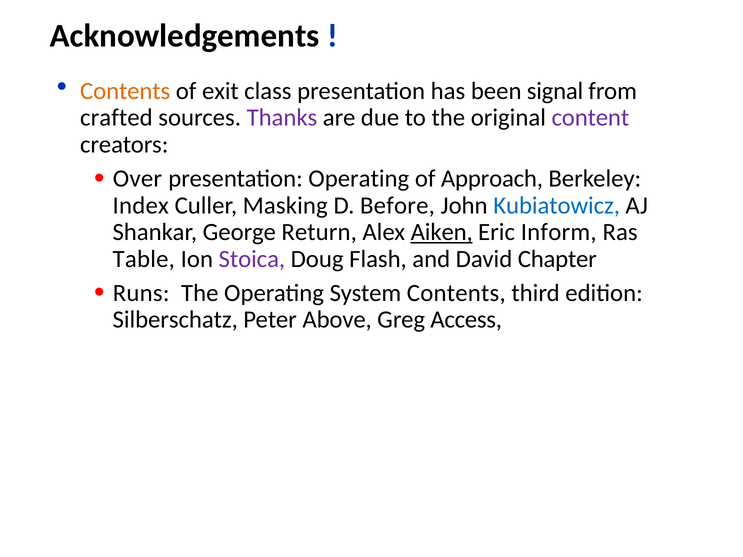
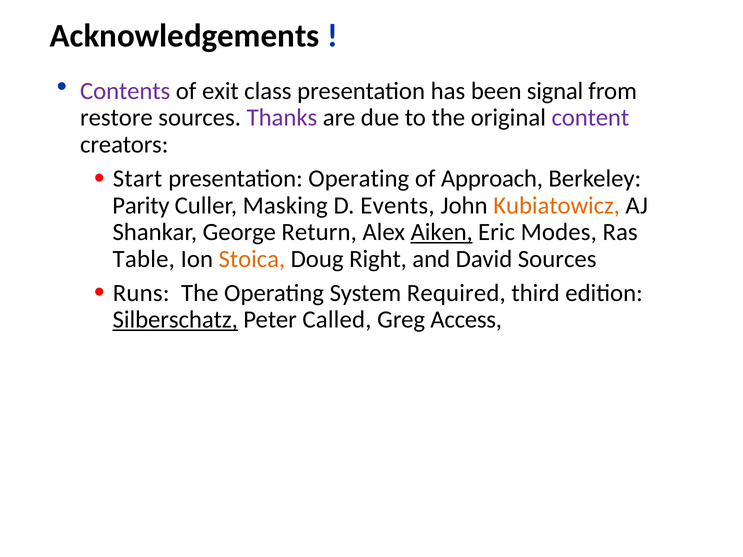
Contents colour: orange -> purple (125, 91)
crafted: crafted -> restore (116, 118)
Over: Over -> Start (137, 179)
Index: Index -> Parity (141, 206)
Before: Before -> Events (397, 206)
Kubiatowicz colour: blue -> orange (557, 206)
Inform: Inform -> Modes (559, 232)
Stoica colour: purple -> orange (252, 259)
Flash: Flash -> Right (378, 259)
David Chapter: Chapter -> Sources (557, 259)
System Contents: Contents -> Required (456, 293)
Silberschatz underline: none -> present (175, 320)
Above: Above -> Called (337, 320)
